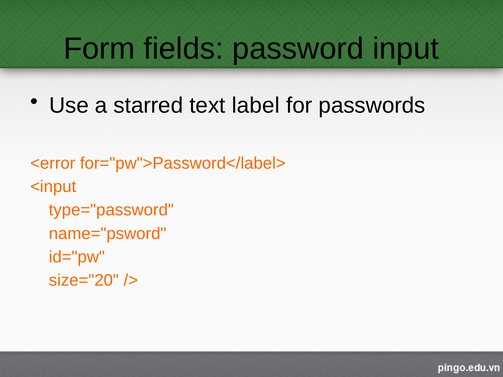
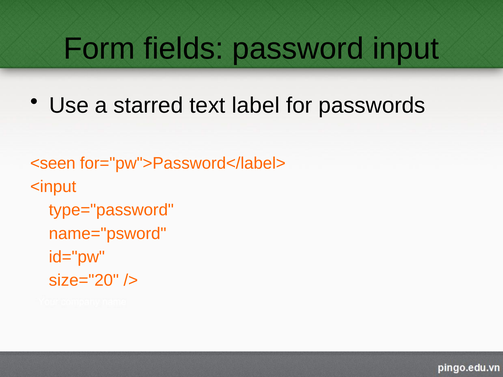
<error: <error -> <seen (53, 163)
